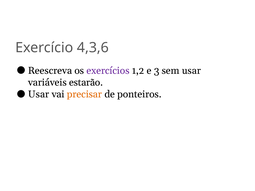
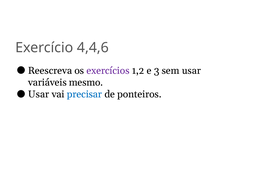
4,3,6: 4,3,6 -> 4,4,6 (93, 48)
estarão: estarão -> mesmo (86, 83)
precisar colour: orange -> blue (84, 94)
